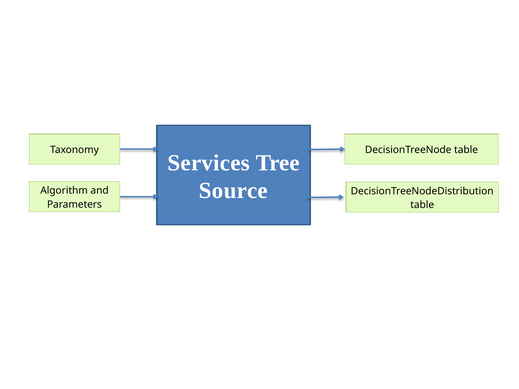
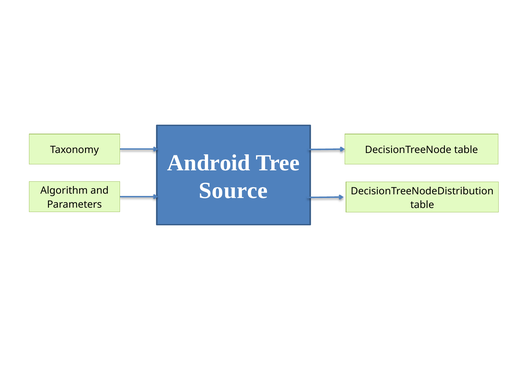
Services: Services -> Android (209, 163)
